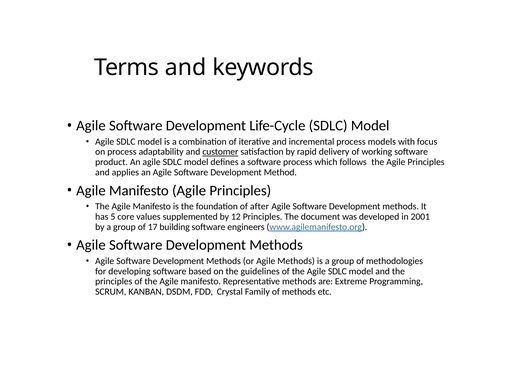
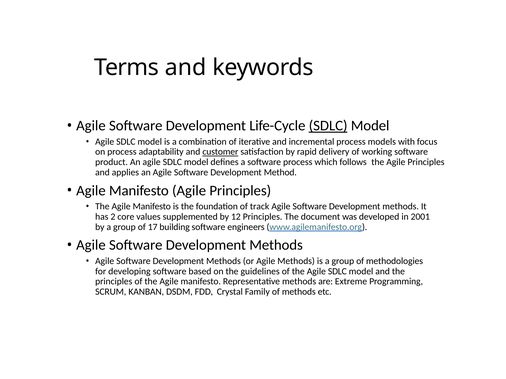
SDLC underline: none -> present (328, 126)
after: after -> track (260, 207)
5: 5 -> 2 (113, 217)
